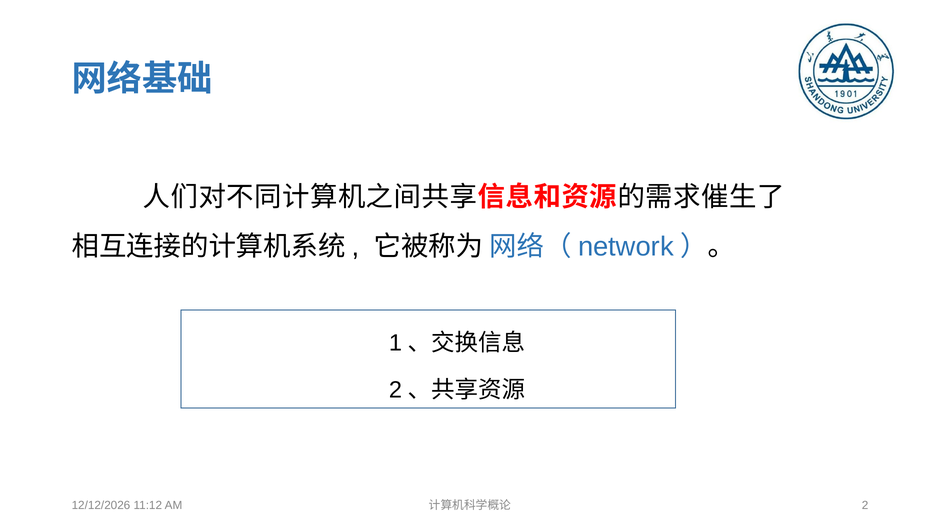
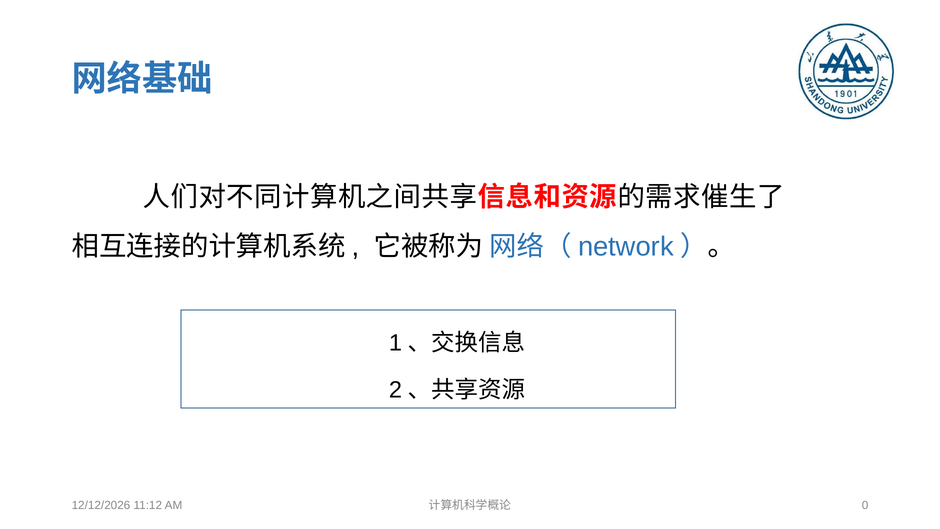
2: 2 -> 0 (865, 505)
